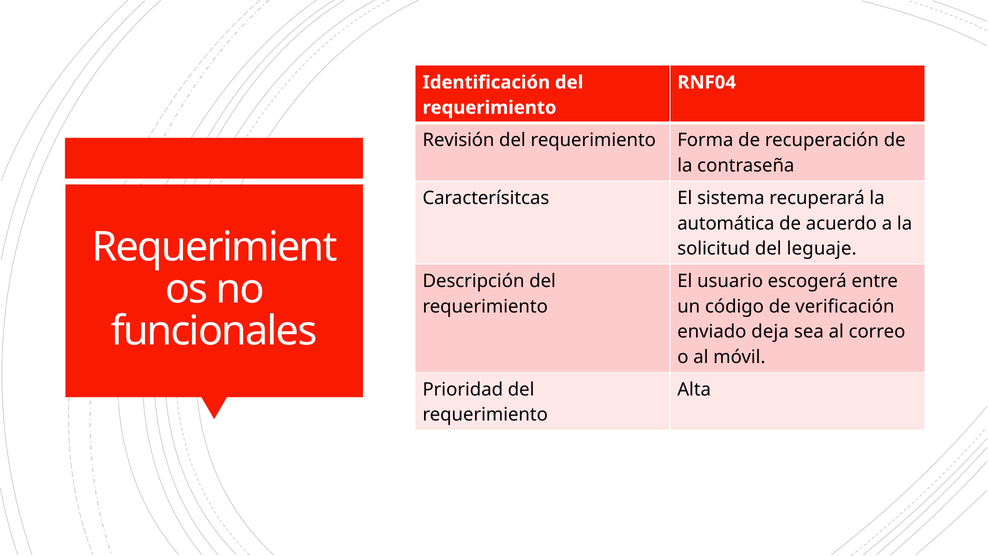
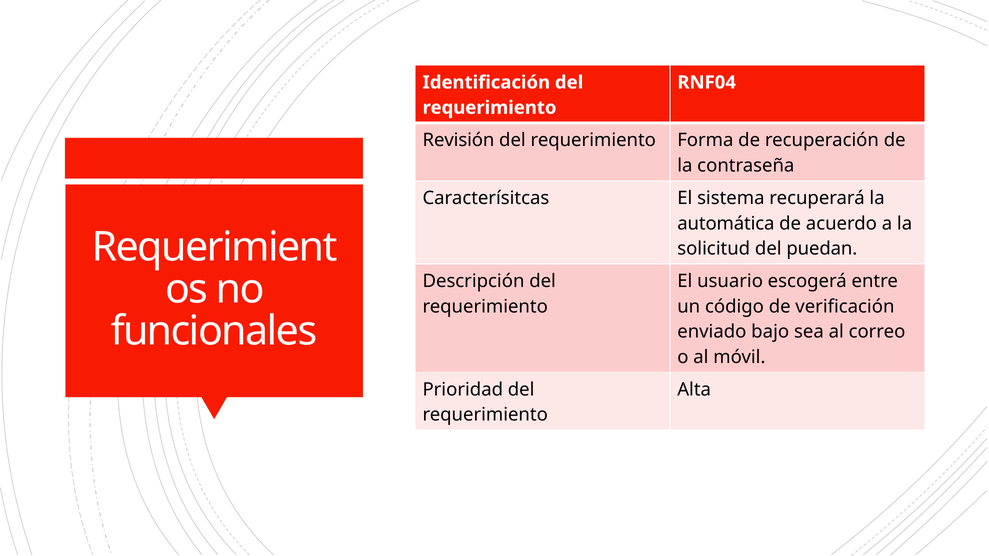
leguaje: leguaje -> puedan (822, 249)
deja: deja -> bajo (770, 332)
